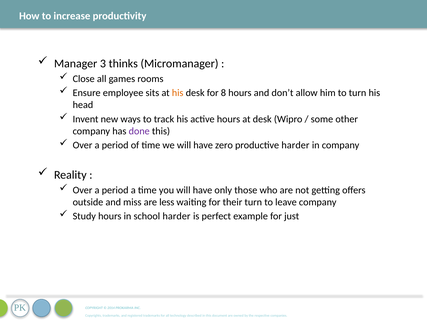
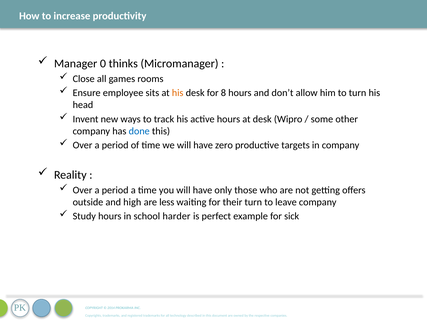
3: 3 -> 0 (103, 64)
done colour: purple -> blue (139, 131)
productive harder: harder -> targets (296, 145)
miss: miss -> high (132, 202)
just: just -> sick (292, 216)
